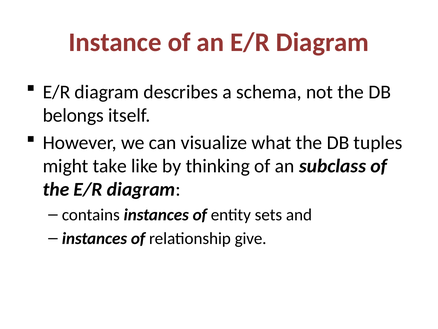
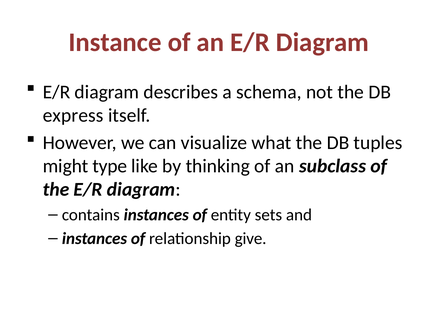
belongs: belongs -> express (73, 115)
take: take -> type (110, 166)
